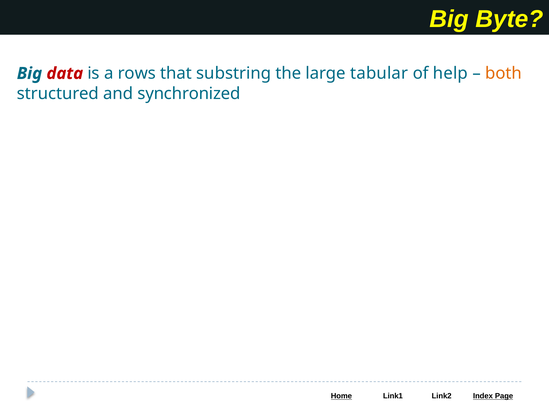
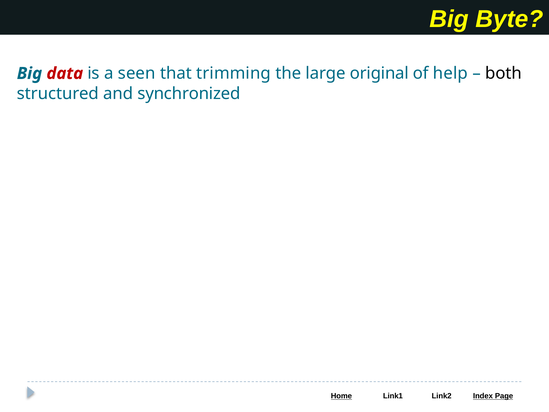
rows: rows -> seen (137, 73)
substring: substring -> trimming (234, 73)
tabular: tabular -> original (379, 73)
both colour: orange -> black (504, 73)
